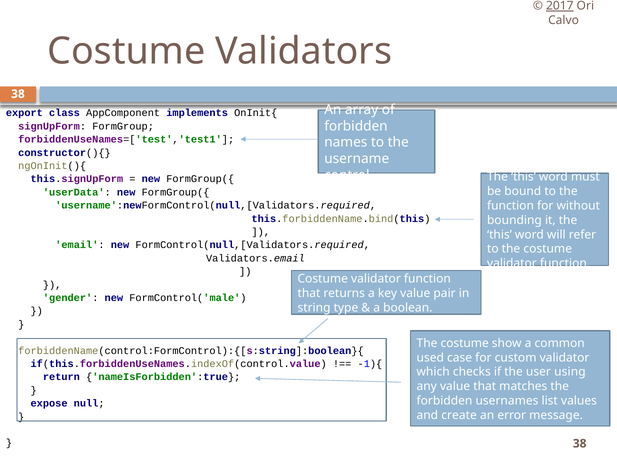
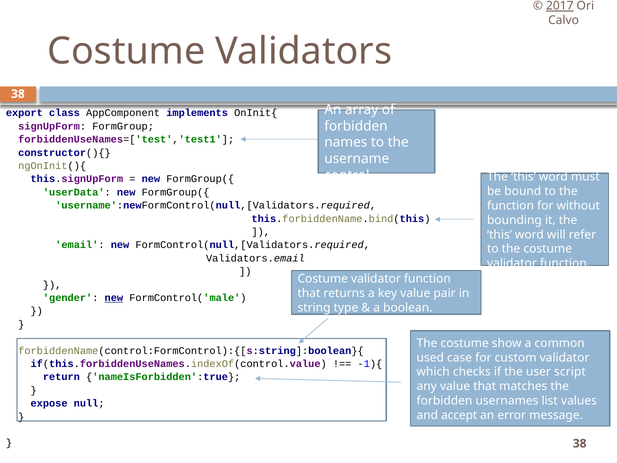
new underline: none -> present (114, 298)
using: using -> script (570, 372)
create: create -> accept (459, 415)
